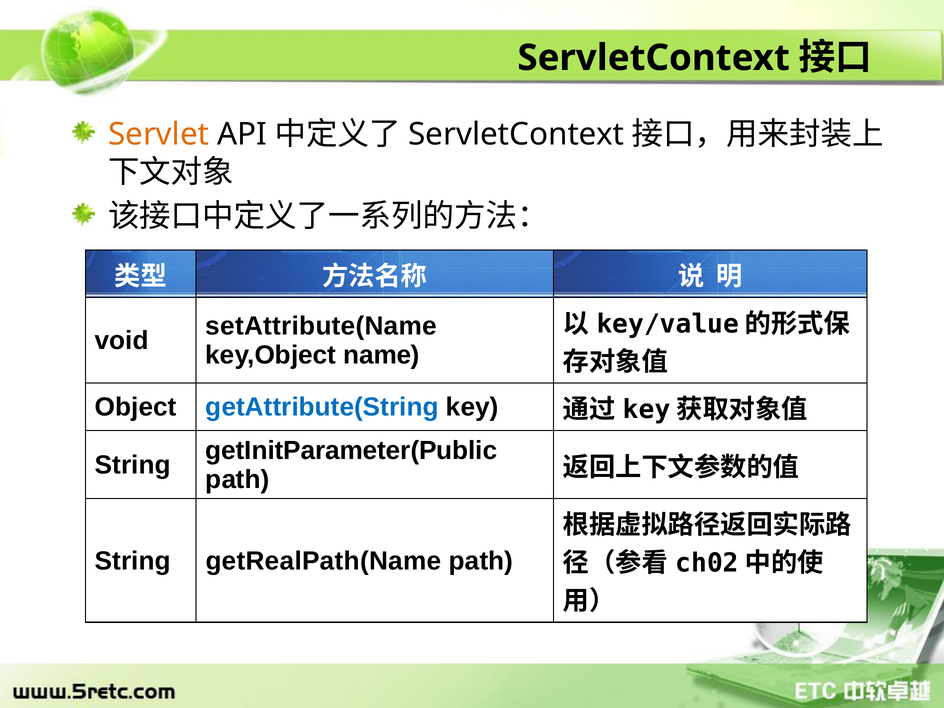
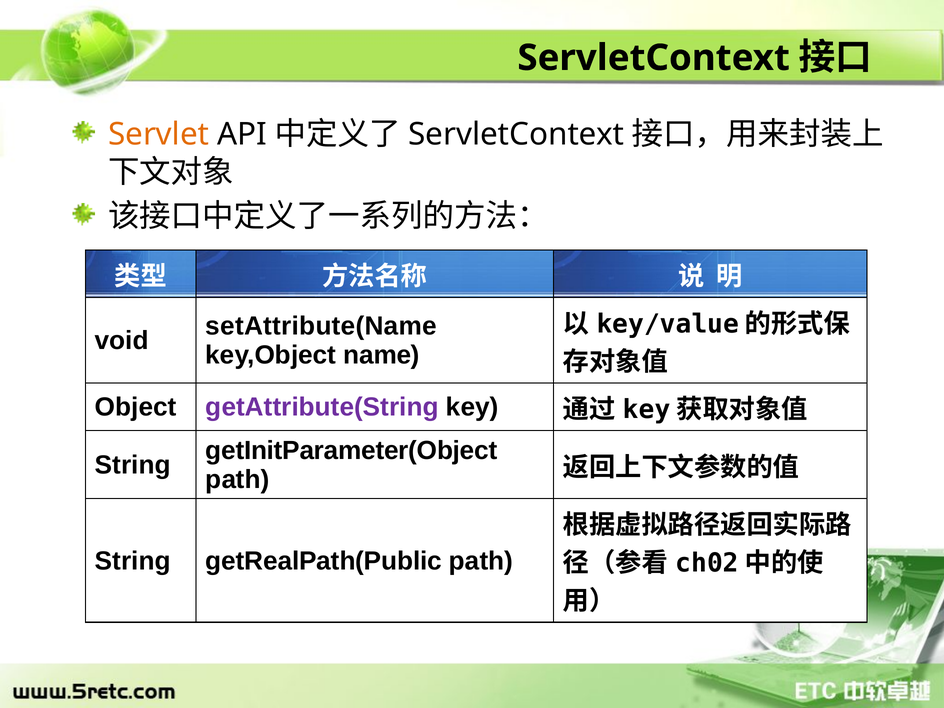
getAttribute(String colour: blue -> purple (322, 407)
getInitParameter(Public: getInitParameter(Public -> getInitParameter(Object (351, 450)
getRealPath(Name: getRealPath(Name -> getRealPath(Public (324, 561)
